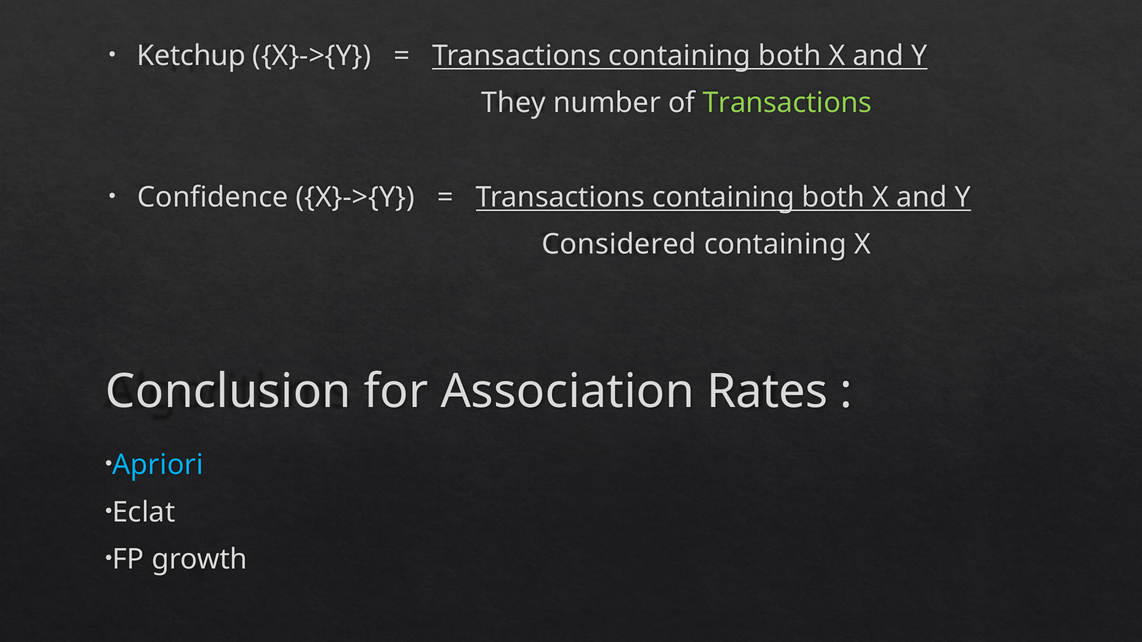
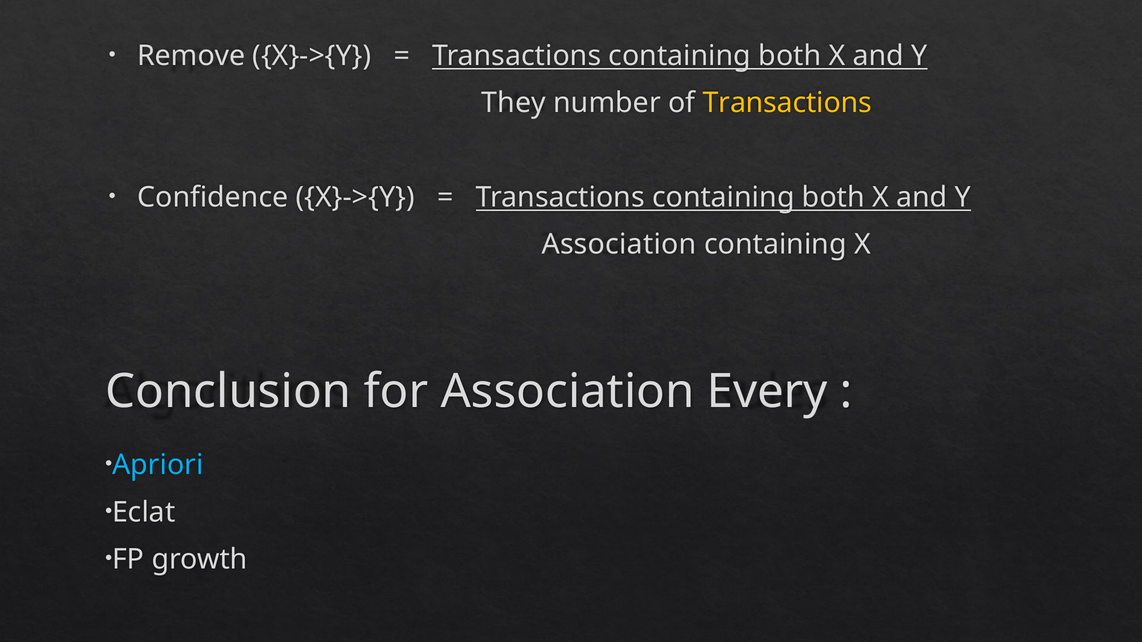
Ketchup: Ketchup -> Remove (191, 56)
Transactions colour: light green -> yellow (787, 103)
Considered: Considered -> Association (619, 244)
Rates: Rates -> Every (767, 392)
